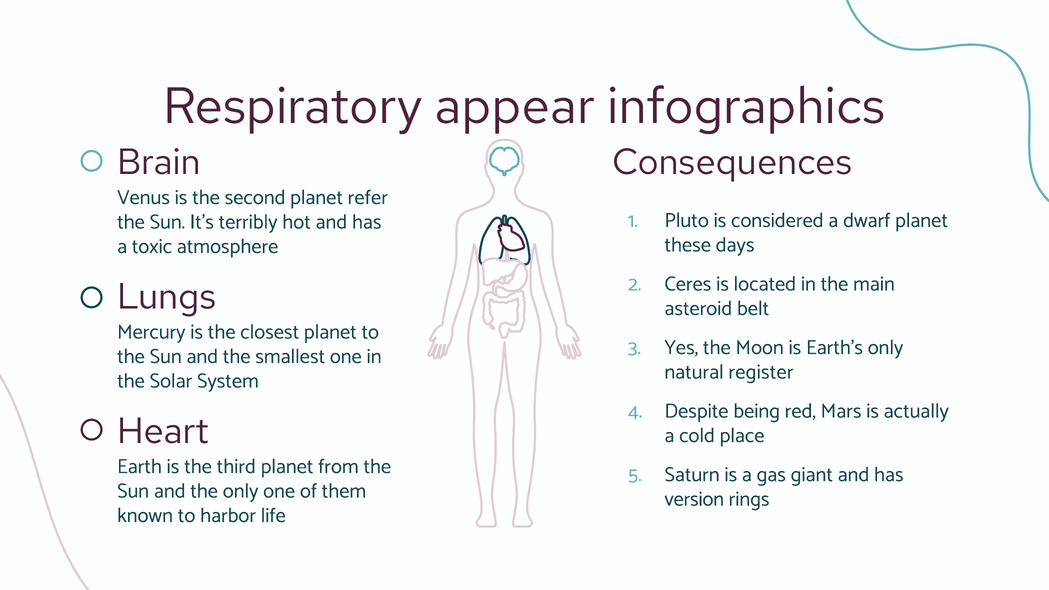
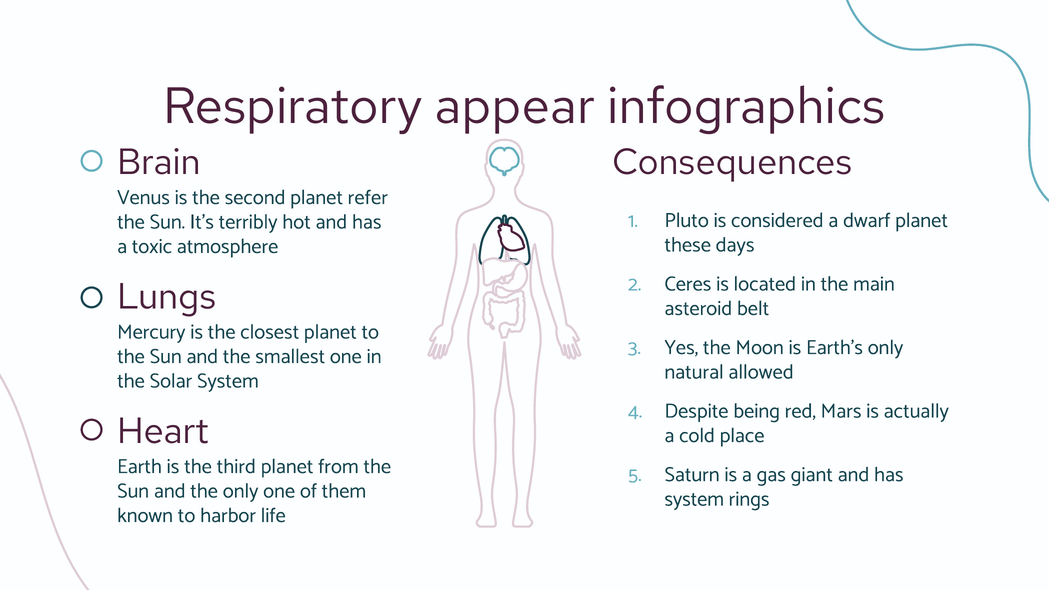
register: register -> allowed (761, 372)
version: version -> system (694, 499)
